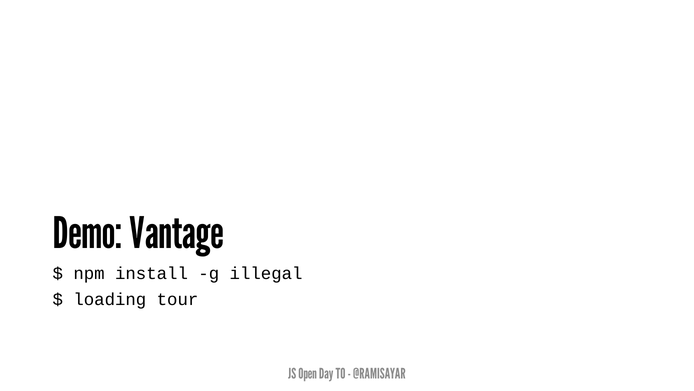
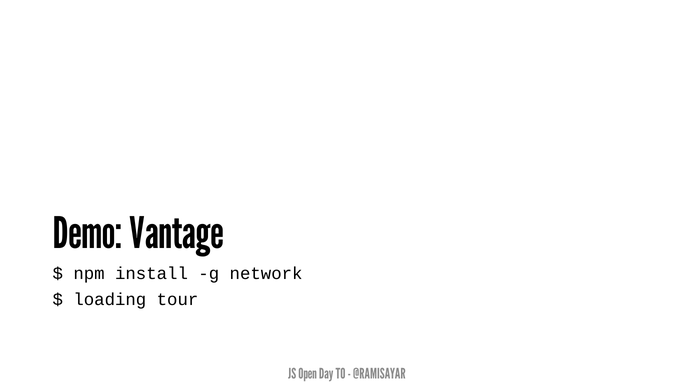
illegal: illegal -> network (266, 273)
